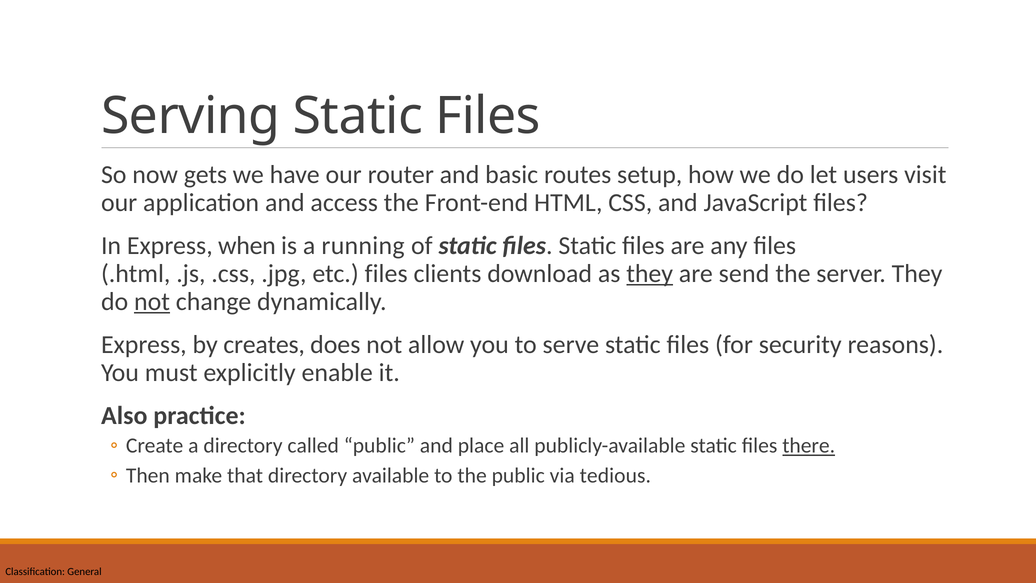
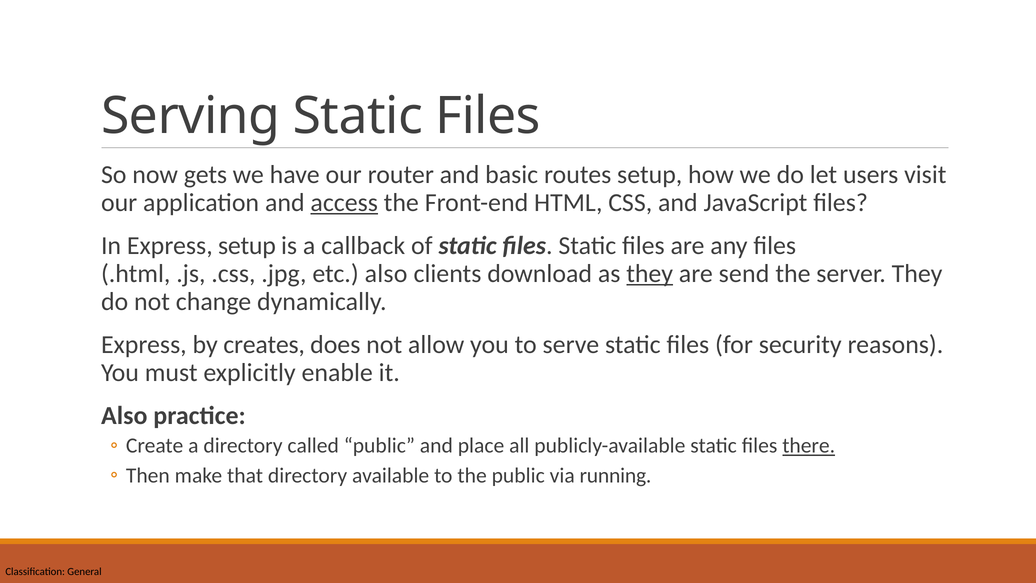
access underline: none -> present (344, 203)
Express when: when -> setup (247, 246)
running: running -> callback (363, 246)
etc files: files -> also (386, 274)
not underline: present -> none (152, 302)
tedious: tedious -> running (615, 475)
